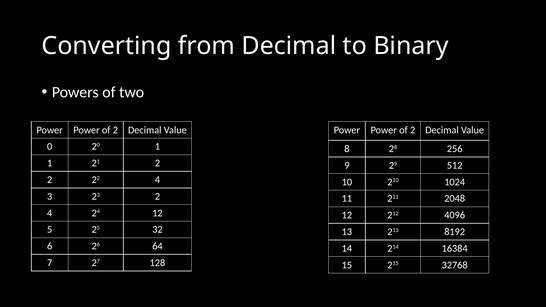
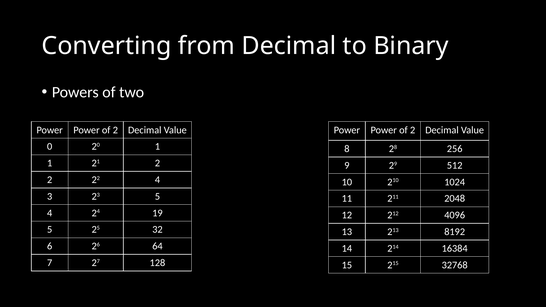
23 2: 2 -> 5 (157, 196)
24 12: 12 -> 19 (157, 213)
